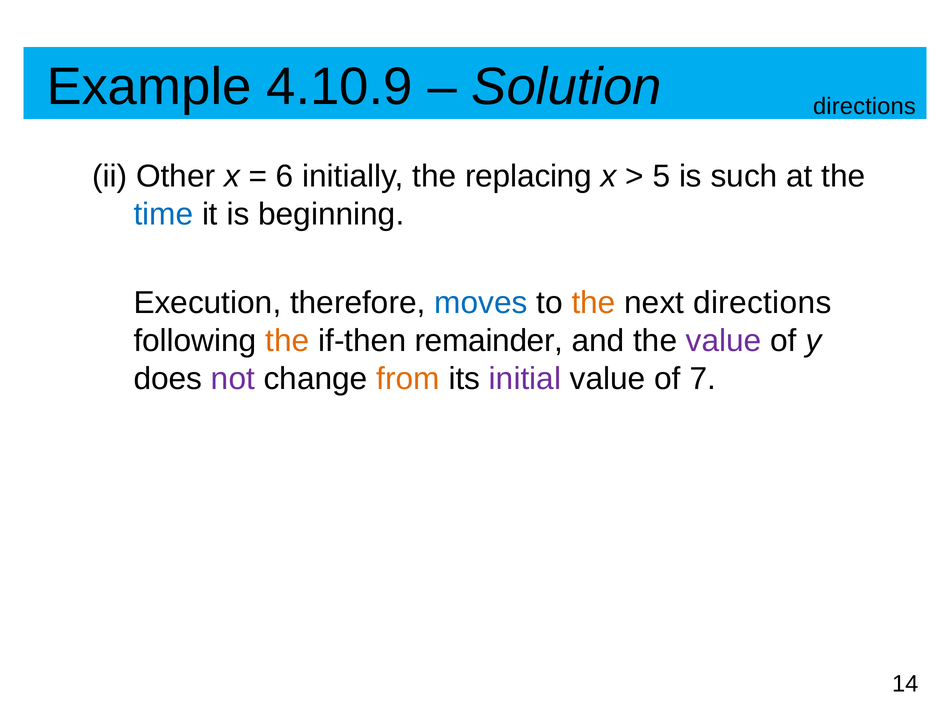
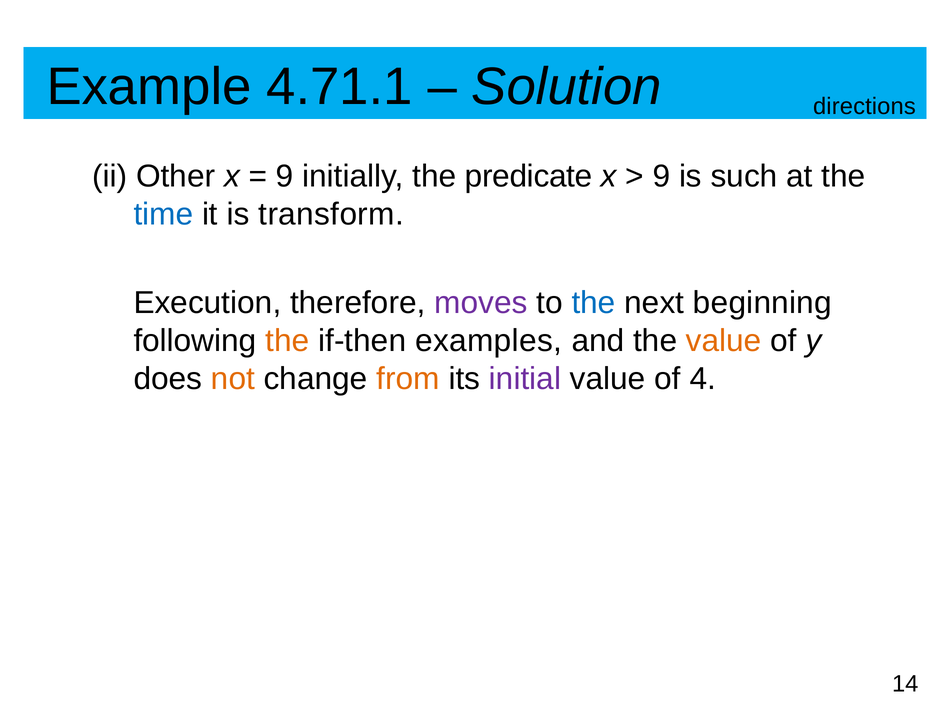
4.10.9: 4.10.9 -> 4.71.1 (339, 87)
6: 6 -> 9 (285, 176)
replacing: replacing -> predicate (529, 176)
5: 5 -> 9 (661, 176)
beginning: beginning -> transform (331, 214)
moves colour: blue -> purple (481, 303)
the colour: orange -> blue (594, 303)
next directions: directions -> beginning (762, 303)
remainder: remainder -> examples (489, 341)
value colour: purple -> orange (724, 341)
not colour: purple -> orange (233, 379)
7: 7 -> 4 (703, 379)
